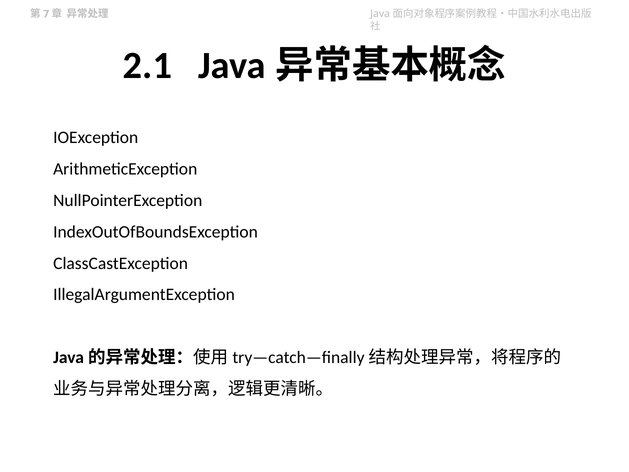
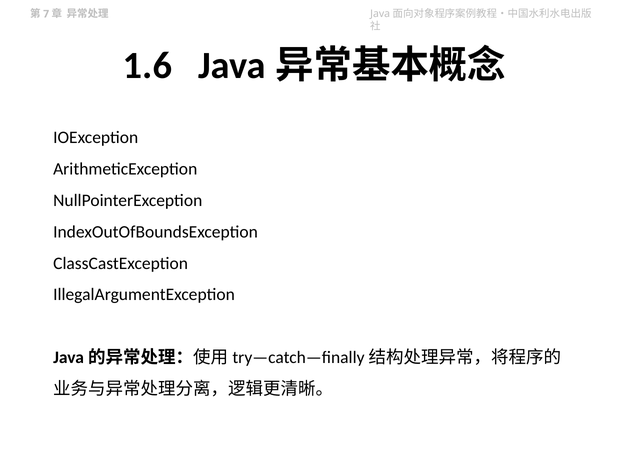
2.1: 2.1 -> 1.6 (147, 65)
